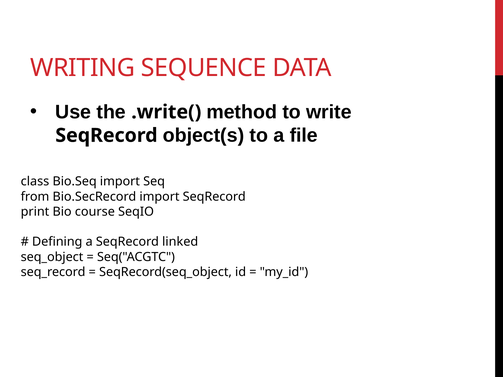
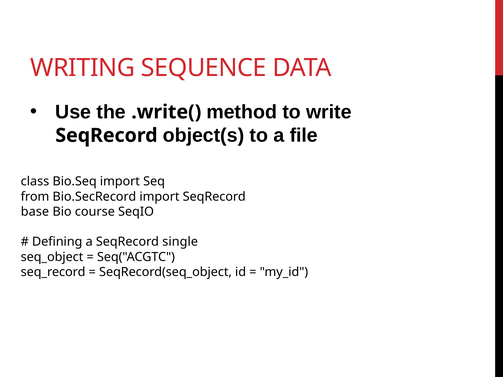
print: print -> base (35, 212)
linked: linked -> single (180, 242)
